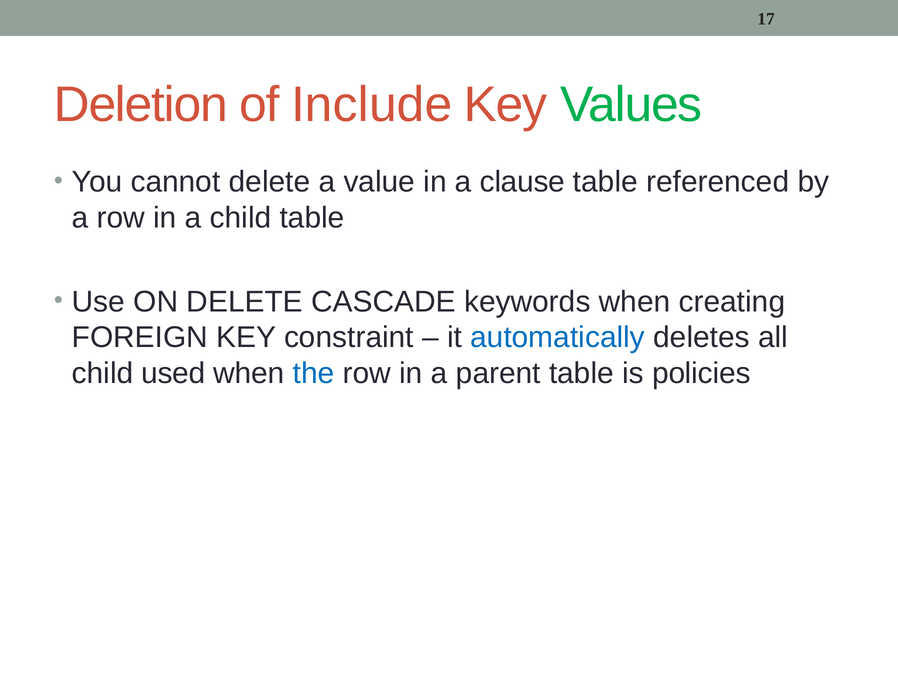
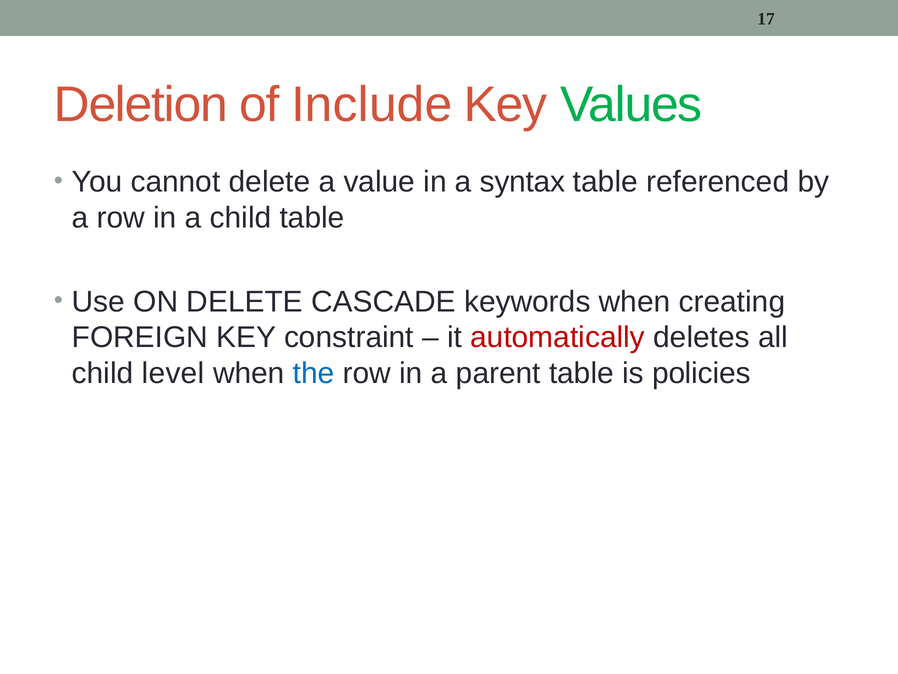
clause: clause -> syntax (522, 182)
automatically colour: blue -> red (558, 337)
used: used -> level (173, 373)
